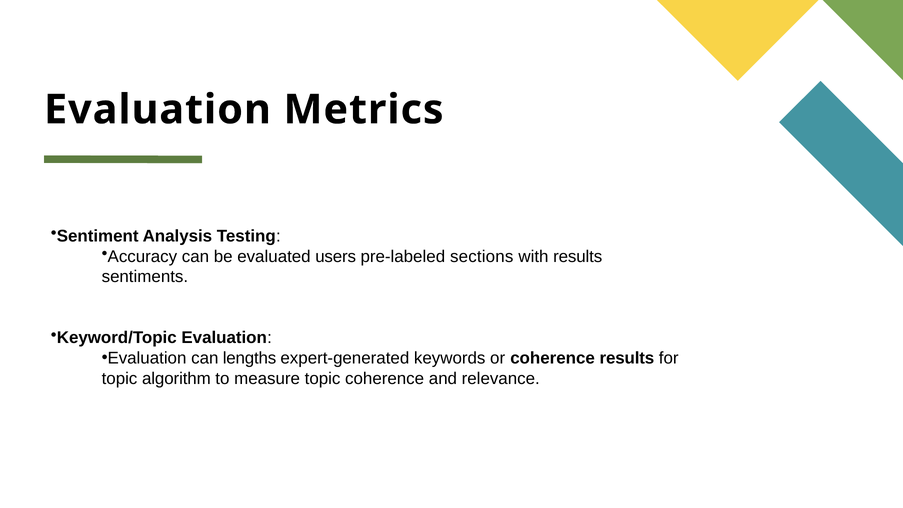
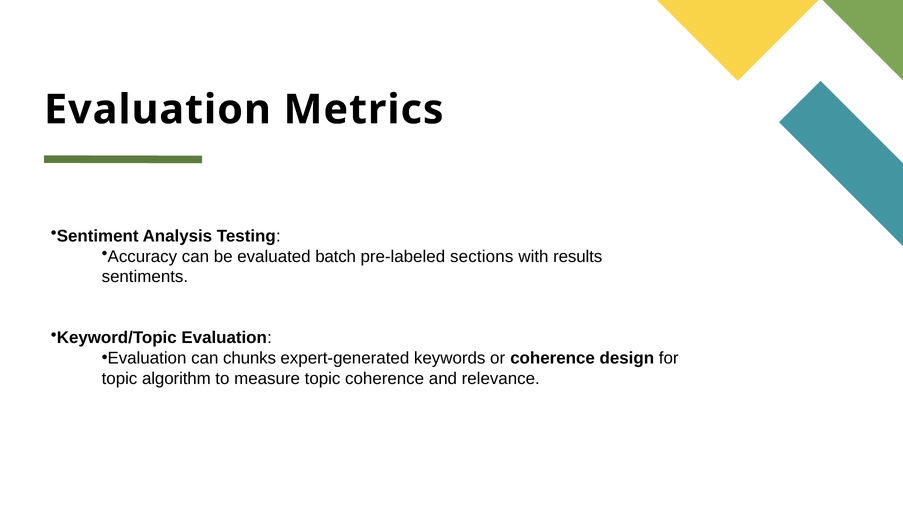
users: users -> batch (336, 256)
lengths: lengths -> chunks (250, 358)
coherence results: results -> design (627, 358)
